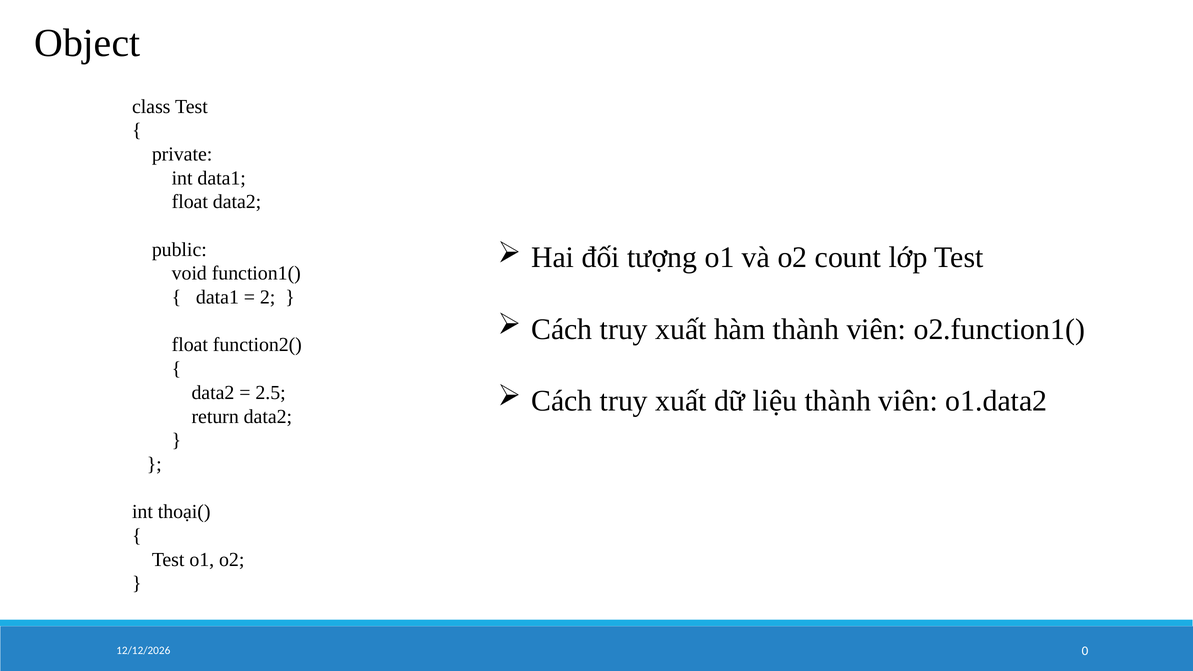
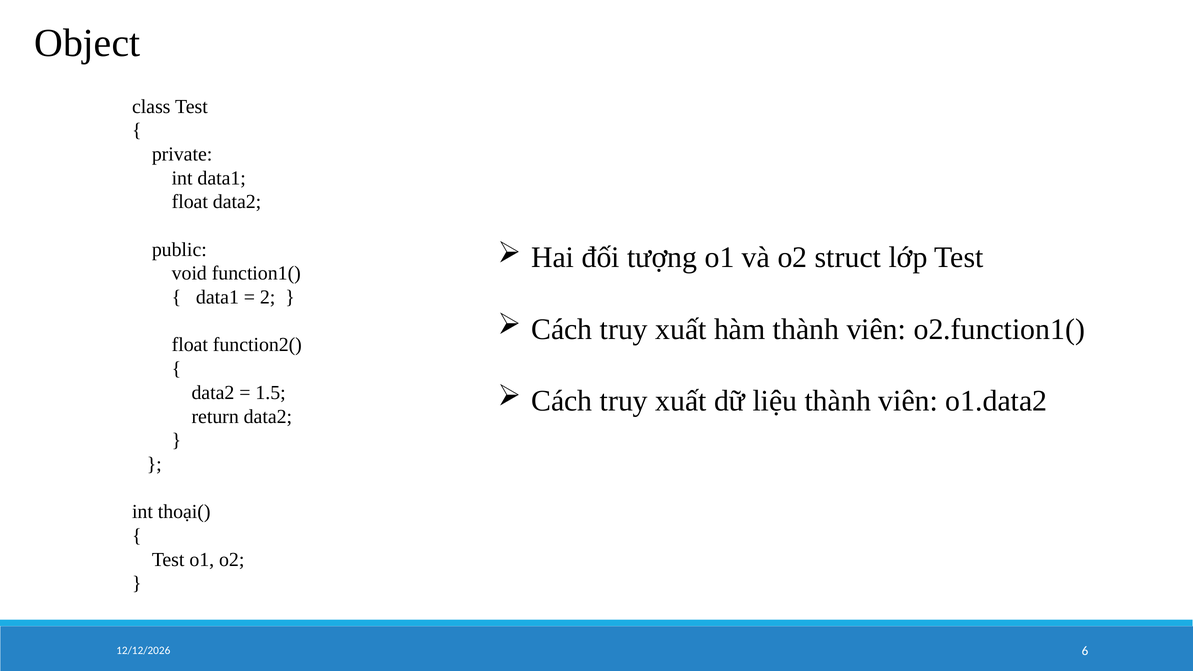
count: count -> struct (848, 258)
2.5: 2.5 -> 1.5 (271, 393)
0: 0 -> 6 (1085, 651)
